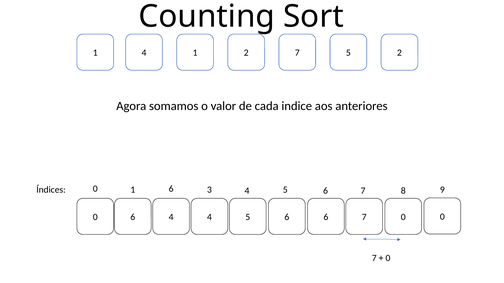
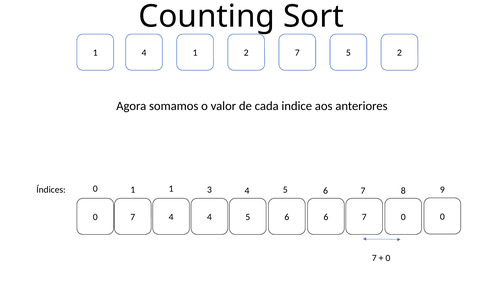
1 6: 6 -> 1 (171, 189)
0 6: 6 -> 7 (133, 217)
